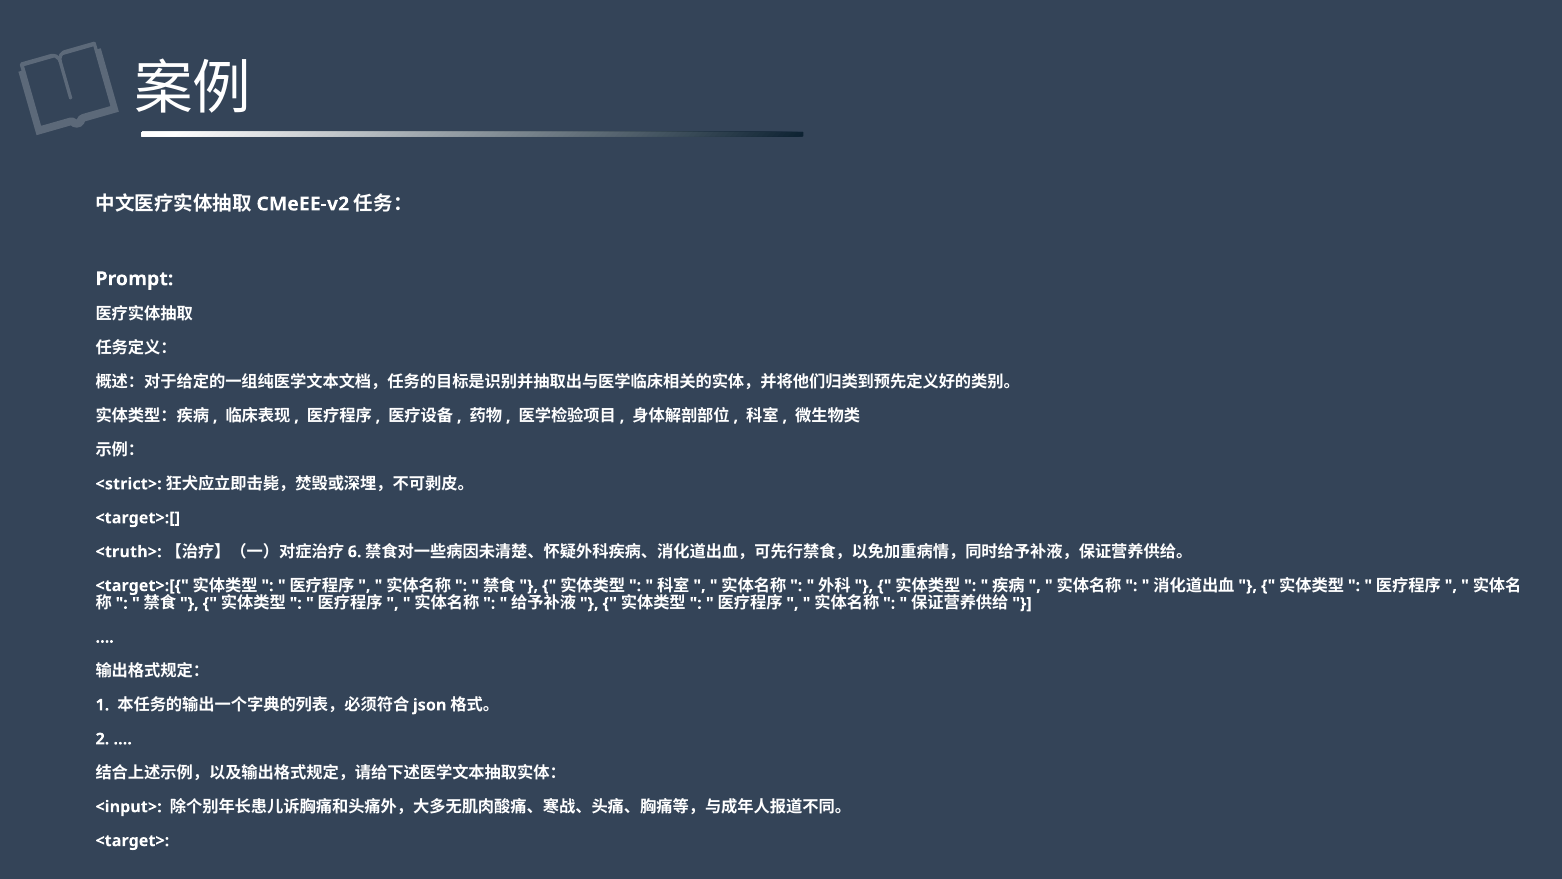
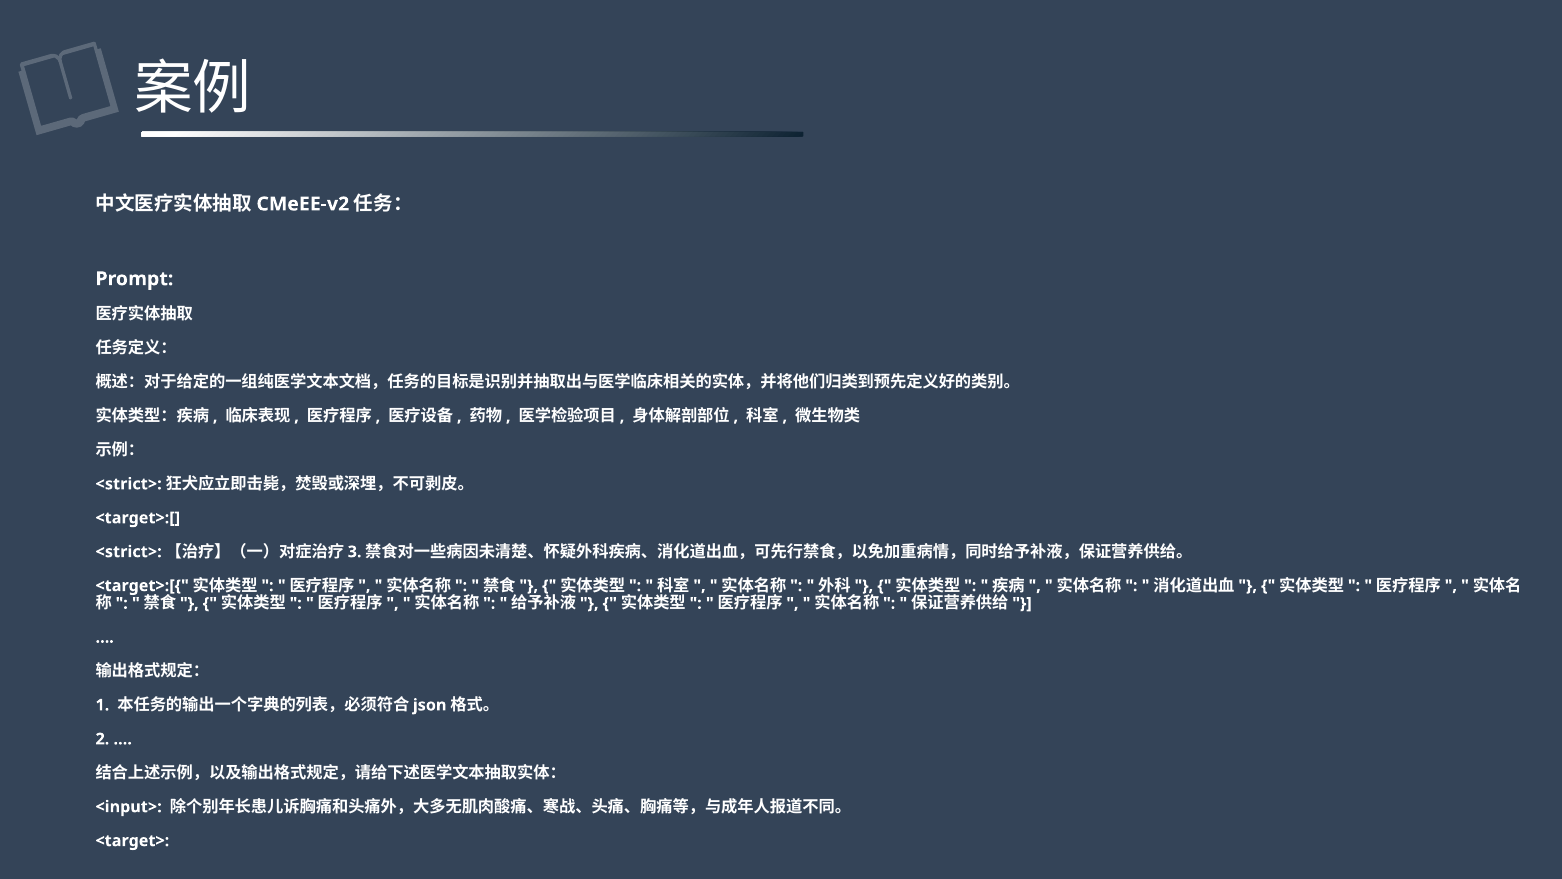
<truth>: <truth> -> <strict> (129, 552)
6: 6 -> 3 (355, 552)
